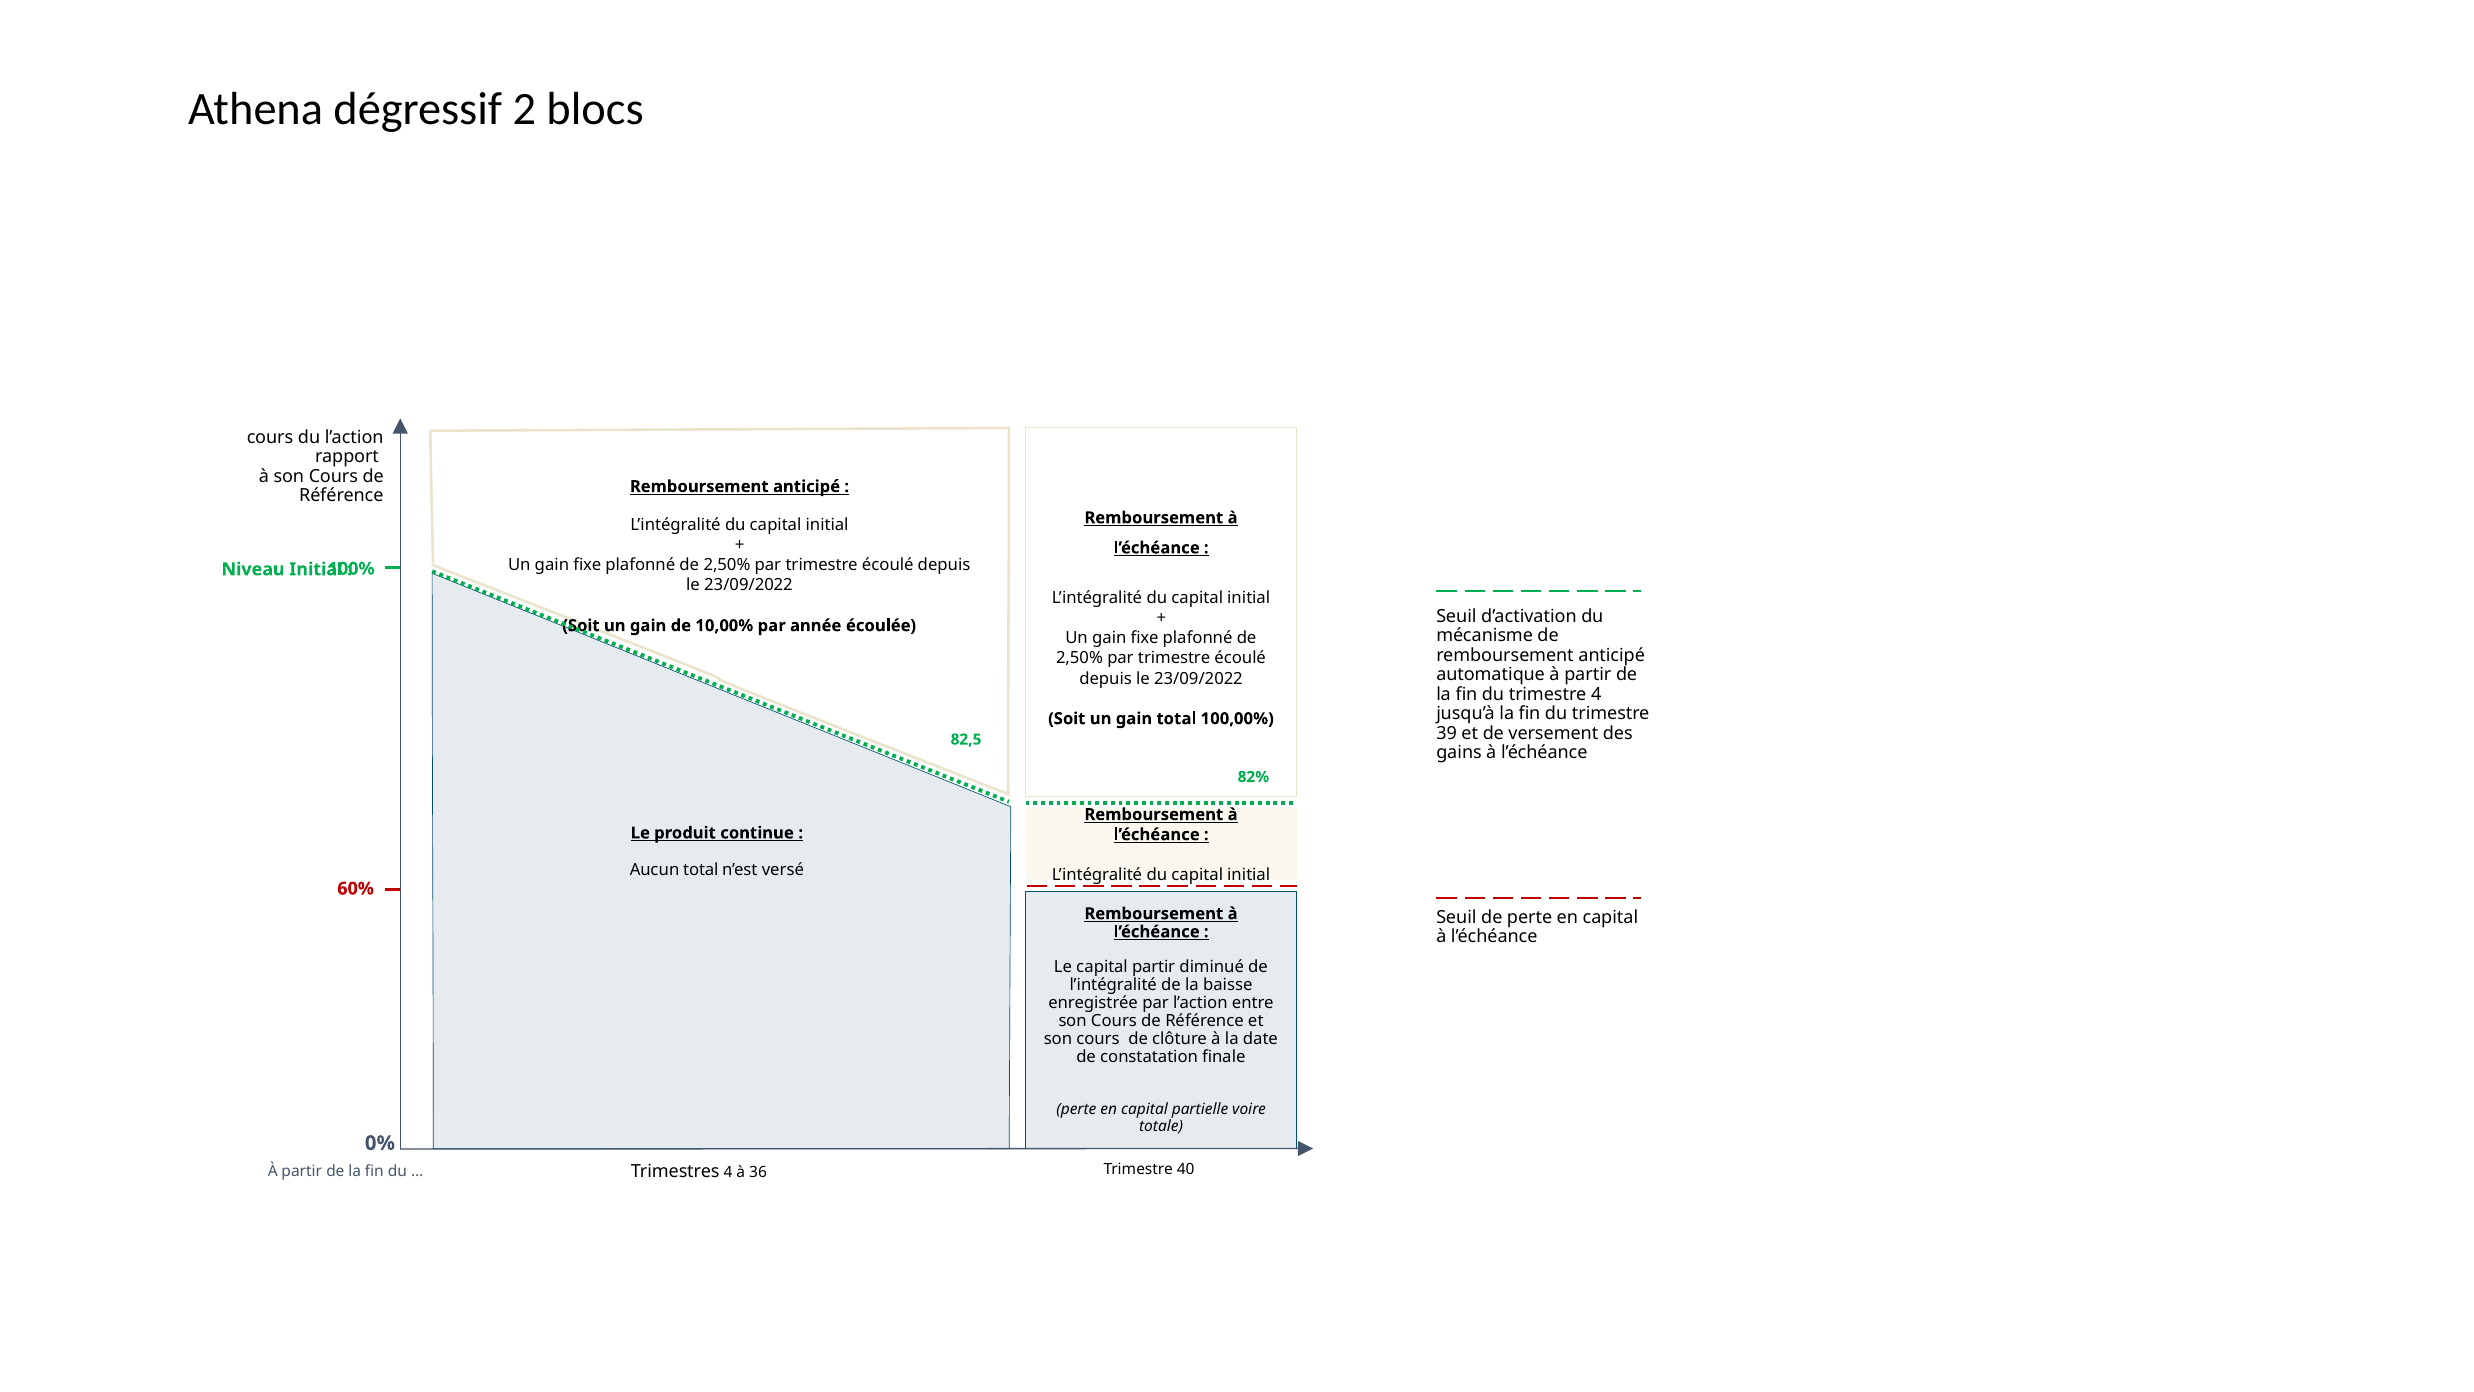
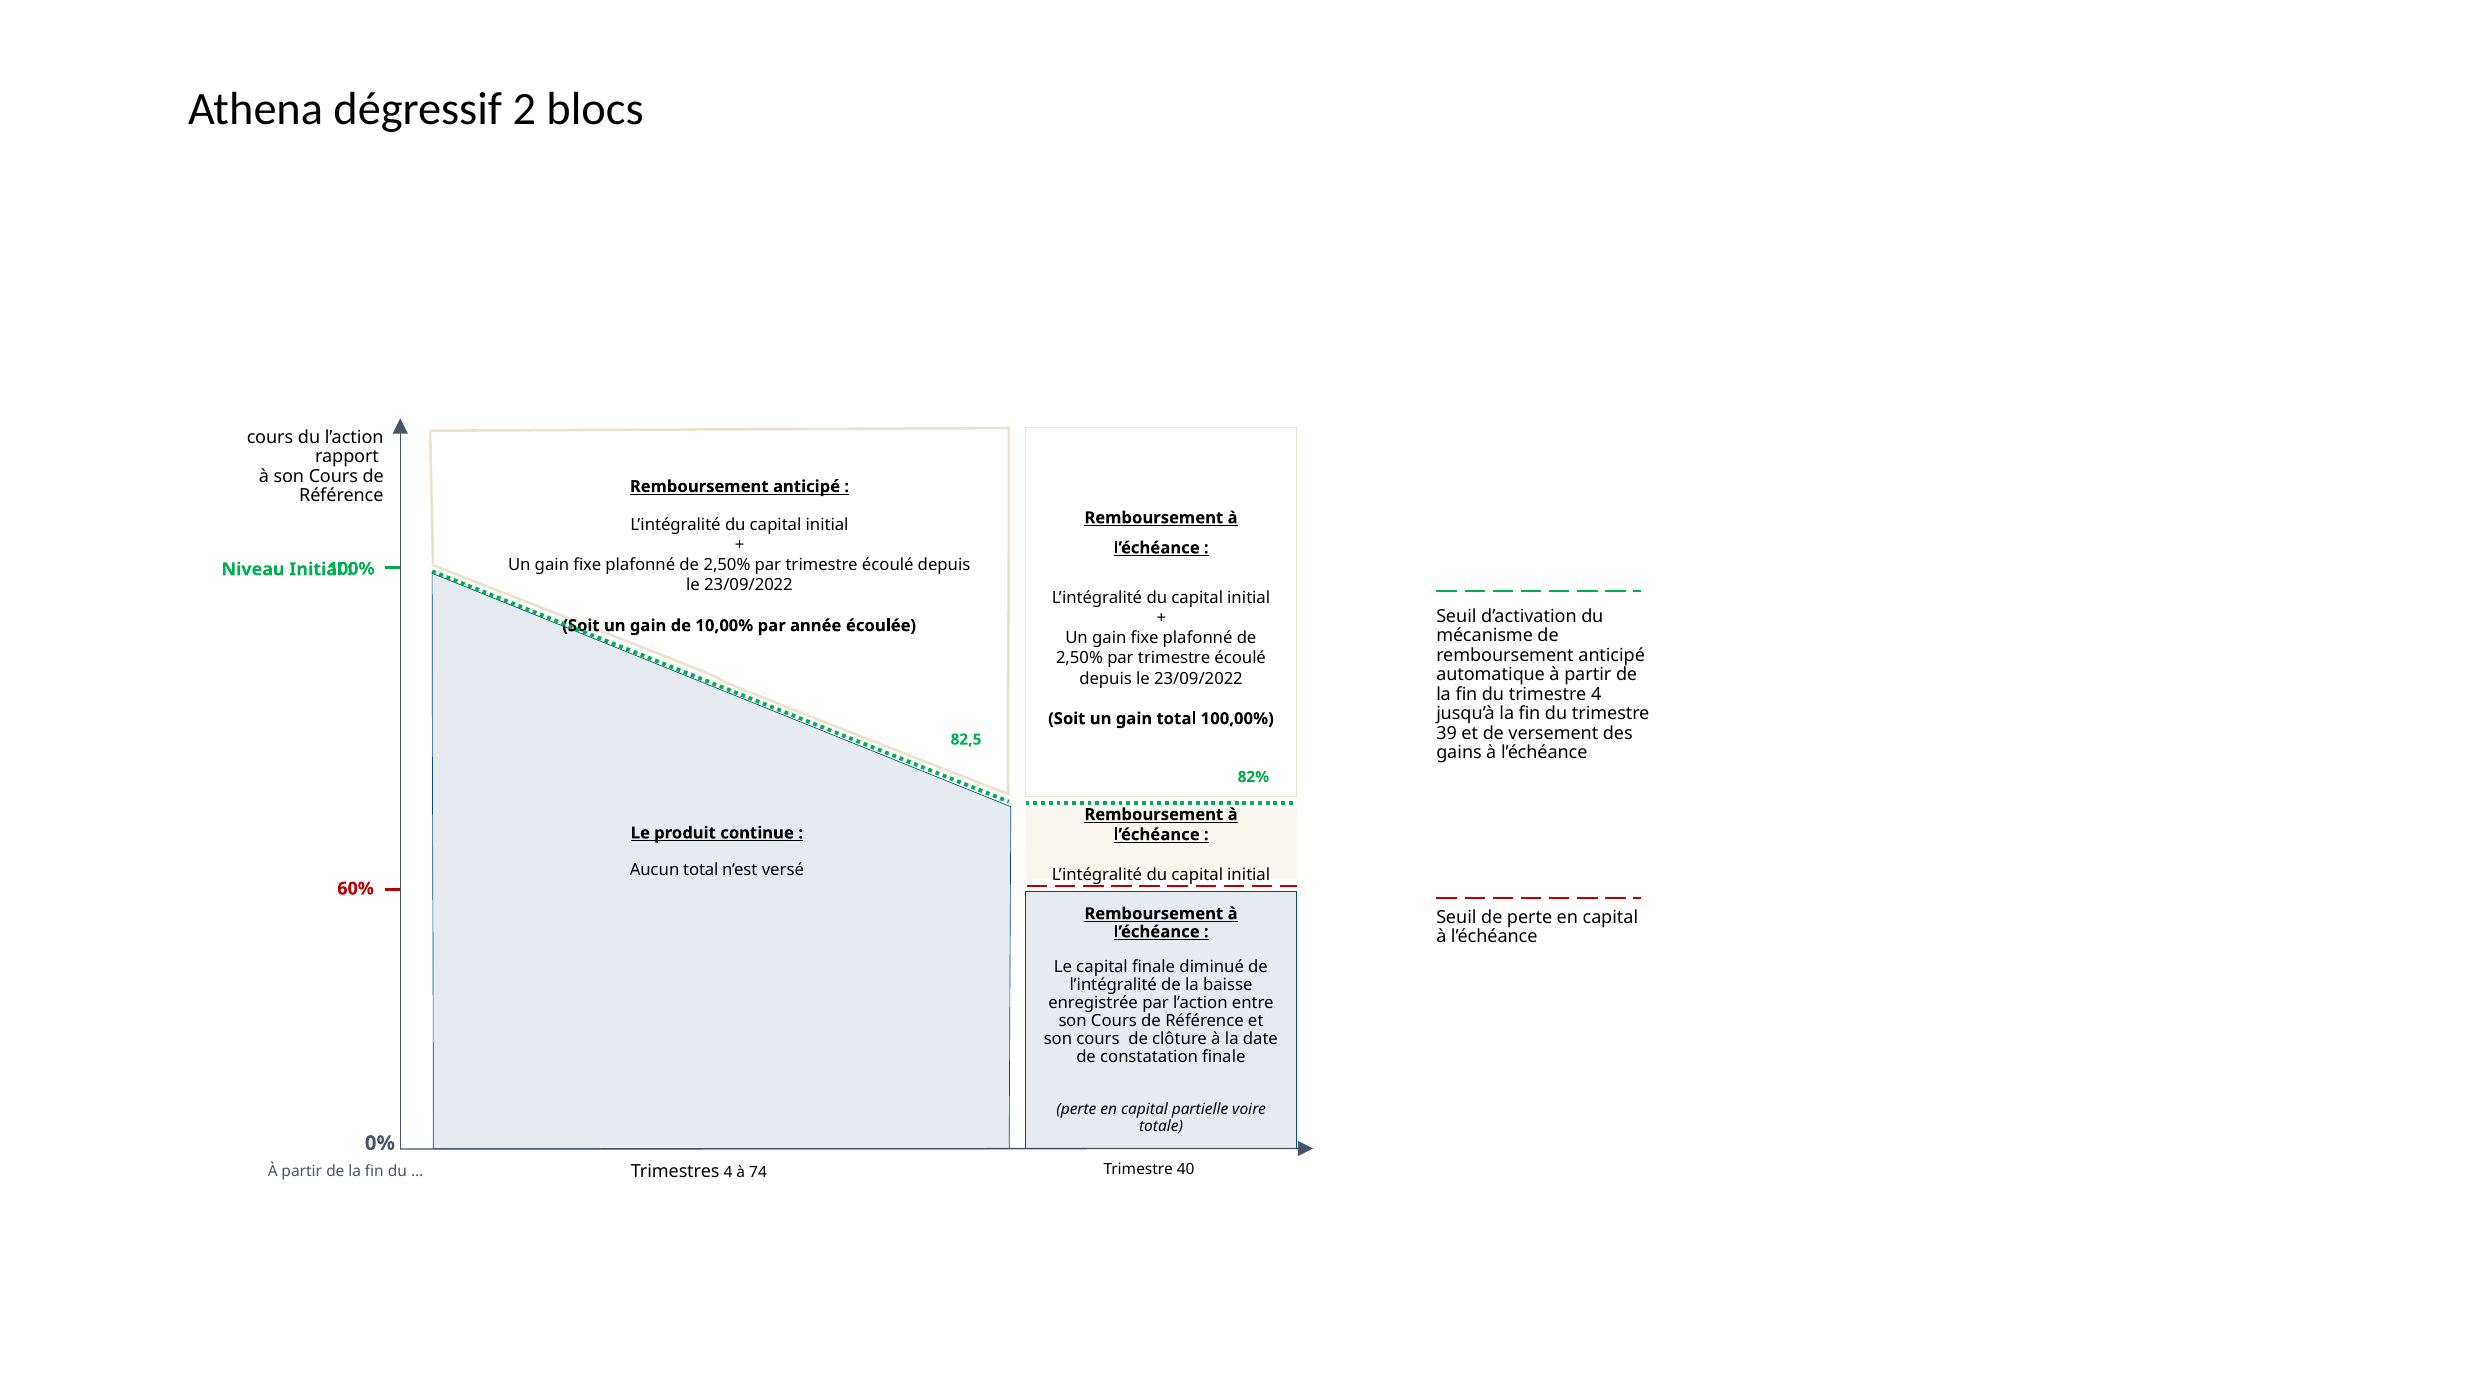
capital partir: partir -> finale (1154, 966)
36: 36 -> 74 (758, 1172)
